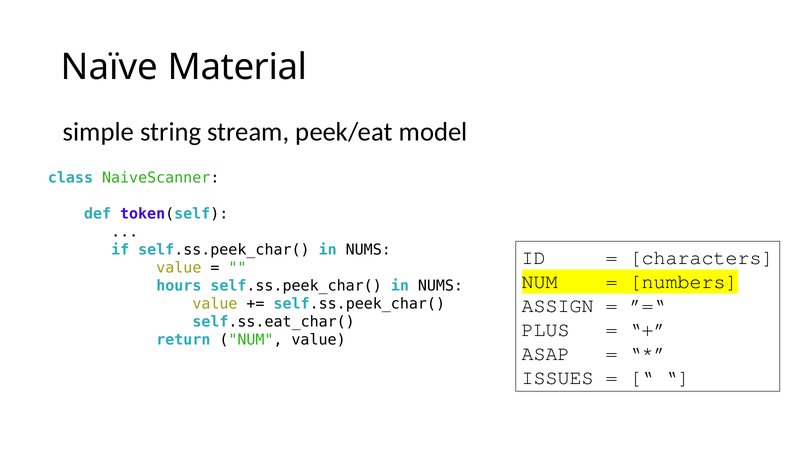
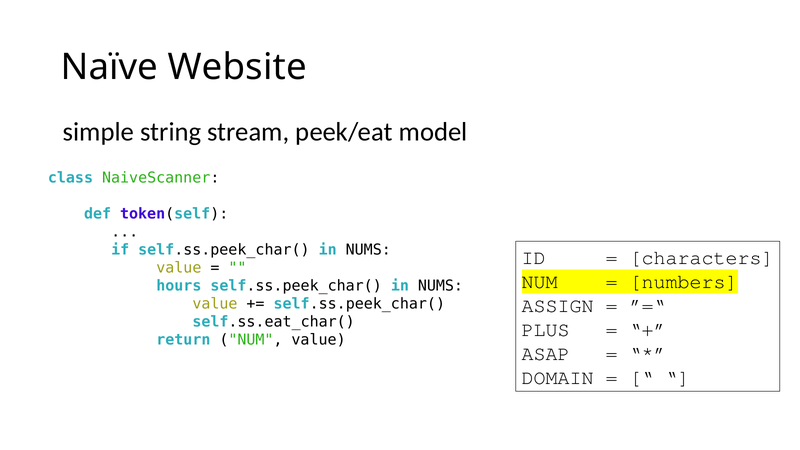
Material: Material -> Website (237, 67)
ISSUES: ISSUES -> DOMAIN (558, 378)
